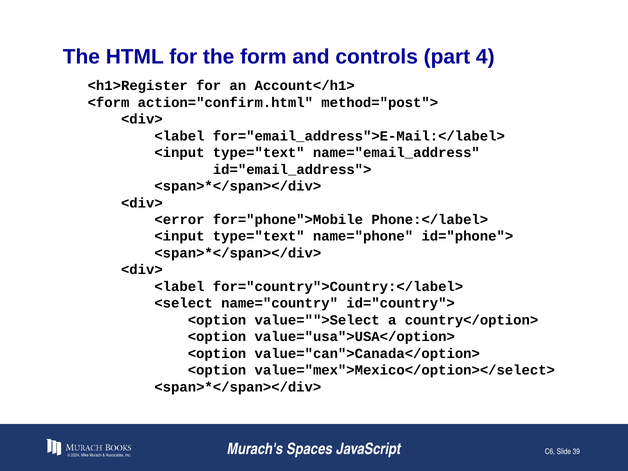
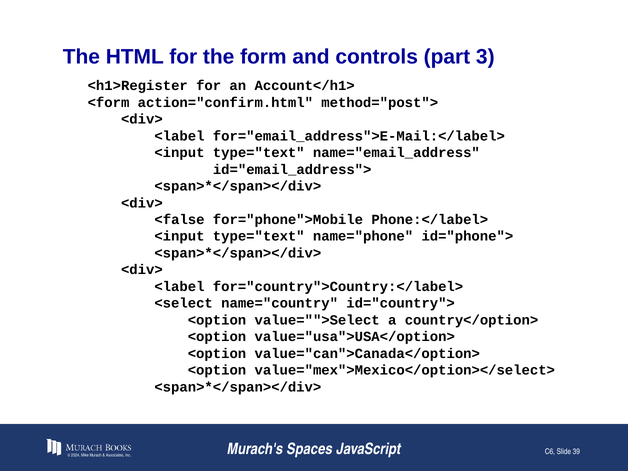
4: 4 -> 3 (485, 57)
<error: <error -> <false (180, 220)
